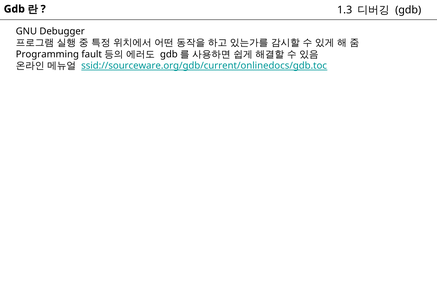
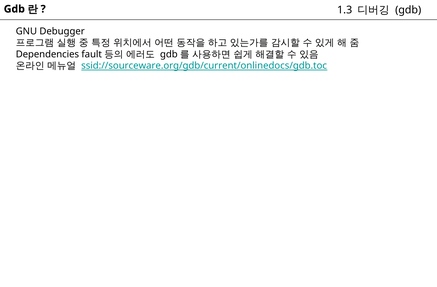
Programming: Programming -> Dependencies (47, 54)
